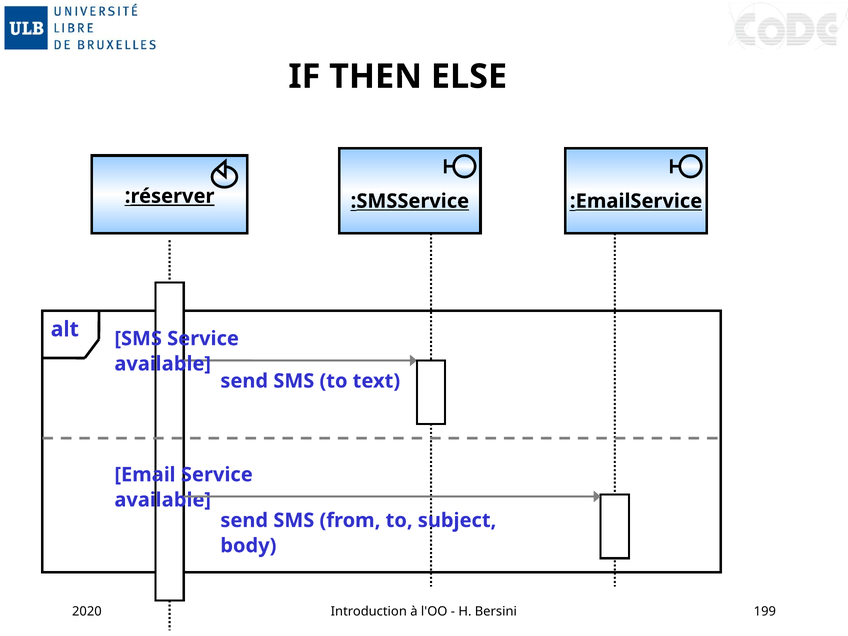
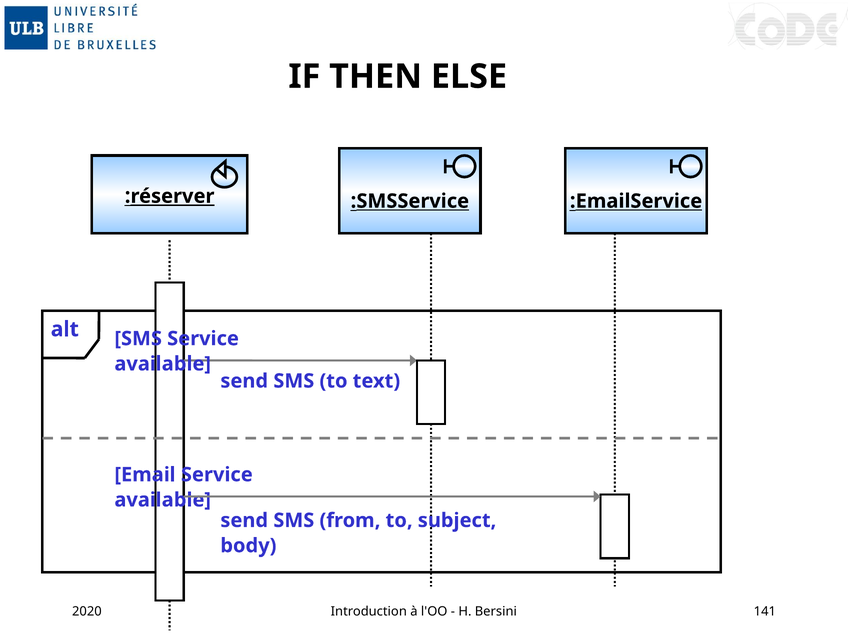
199: 199 -> 141 (765, 611)
